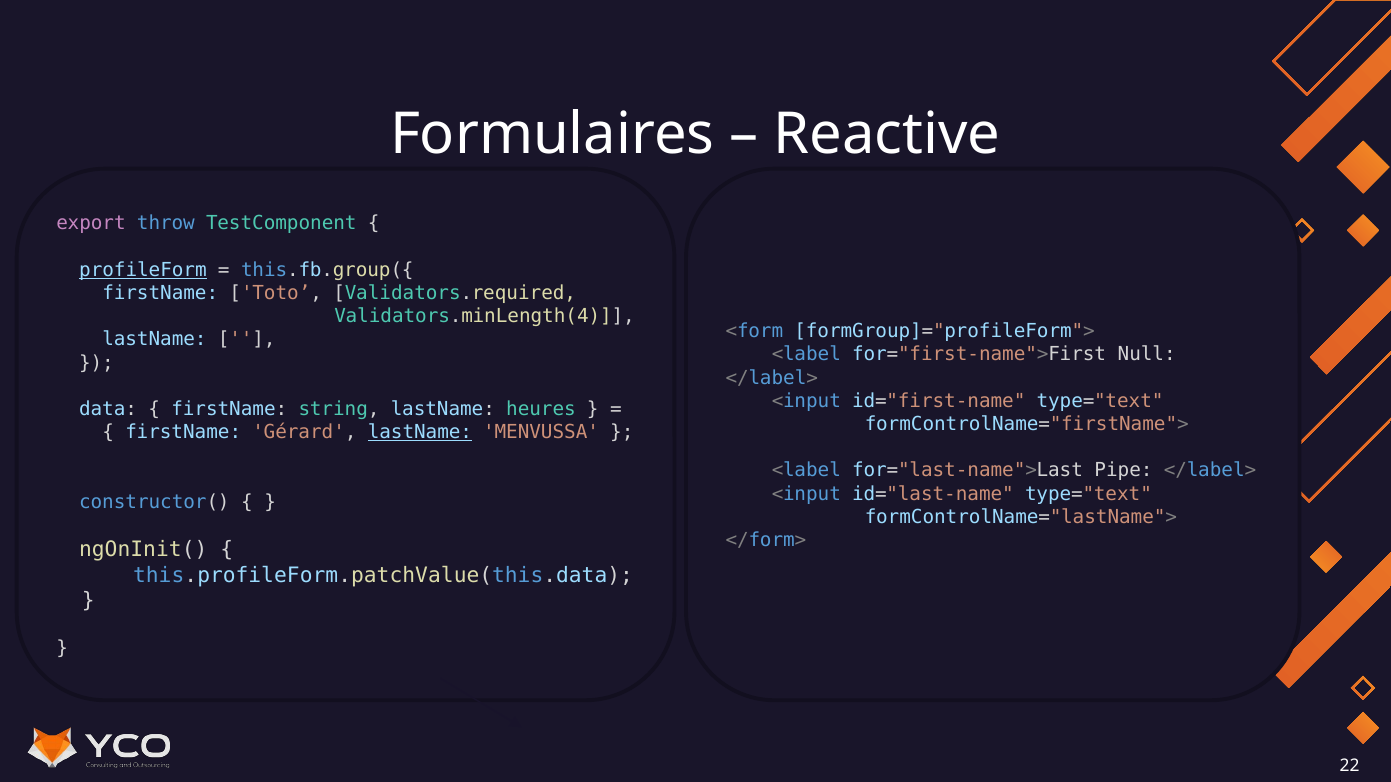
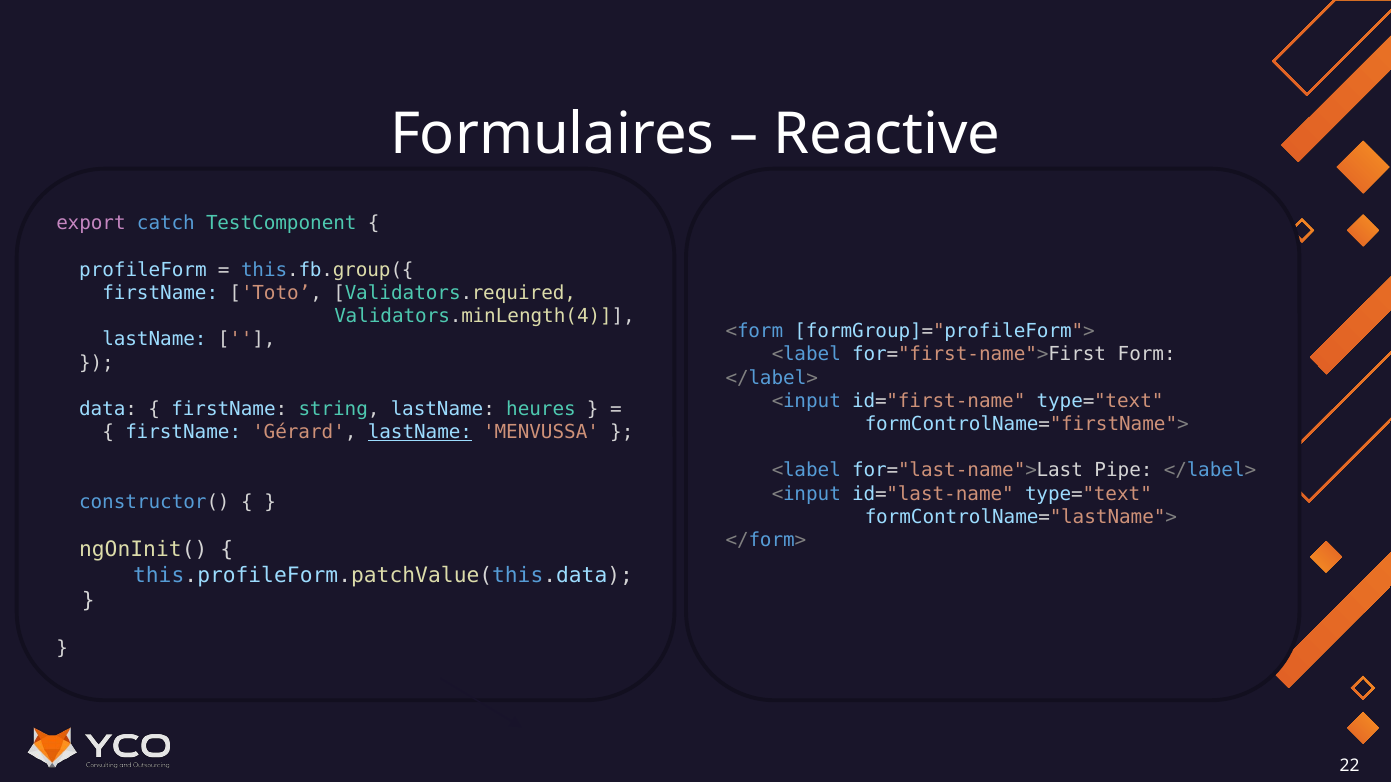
throw: throw -> catch (166, 224)
profileForm underline: present -> none (143, 270)
Null: Null -> Form (1147, 355)
